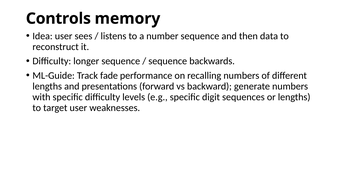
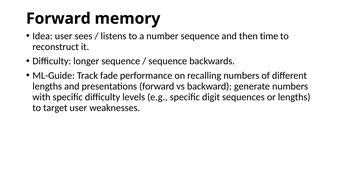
Controls: Controls -> Forward (58, 18)
data: data -> time (269, 36)
